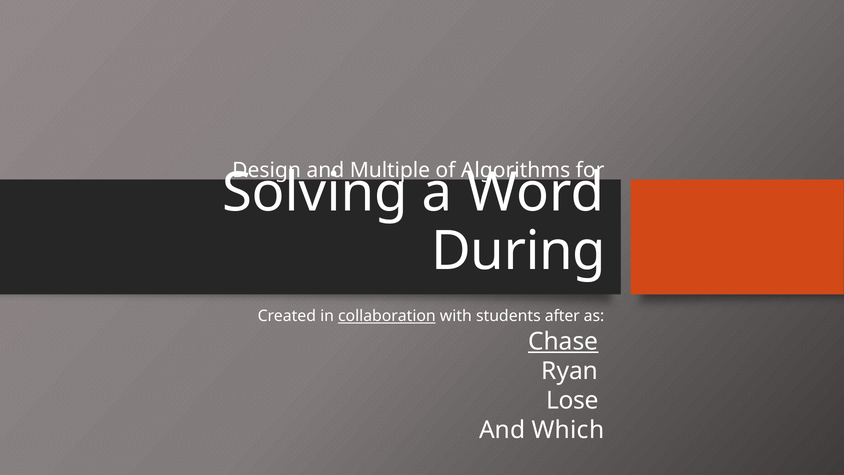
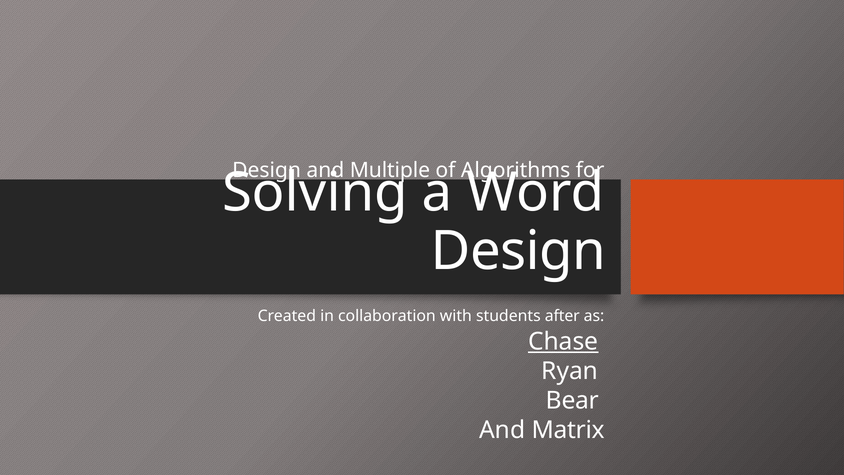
During: During -> Design (518, 251)
collaboration underline: present -> none (387, 316)
Lose: Lose -> Bear (572, 400)
Which: Which -> Matrix (568, 430)
